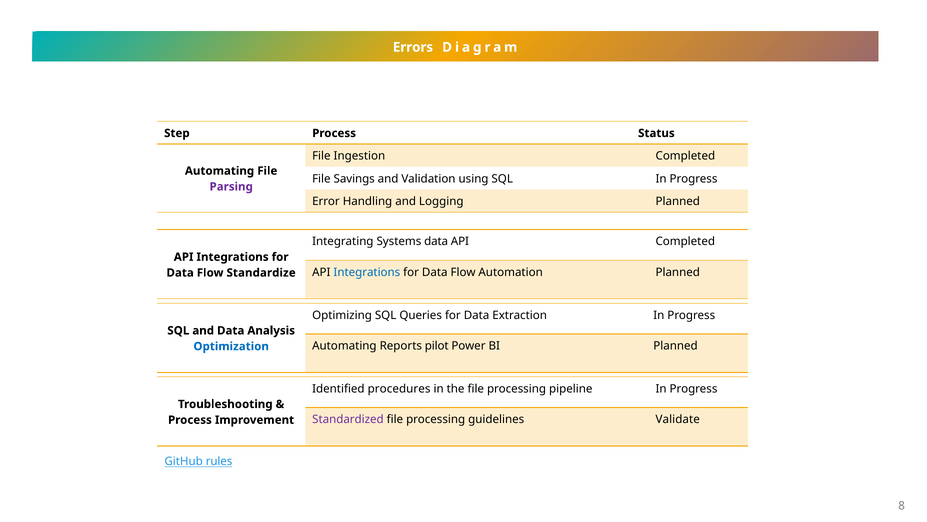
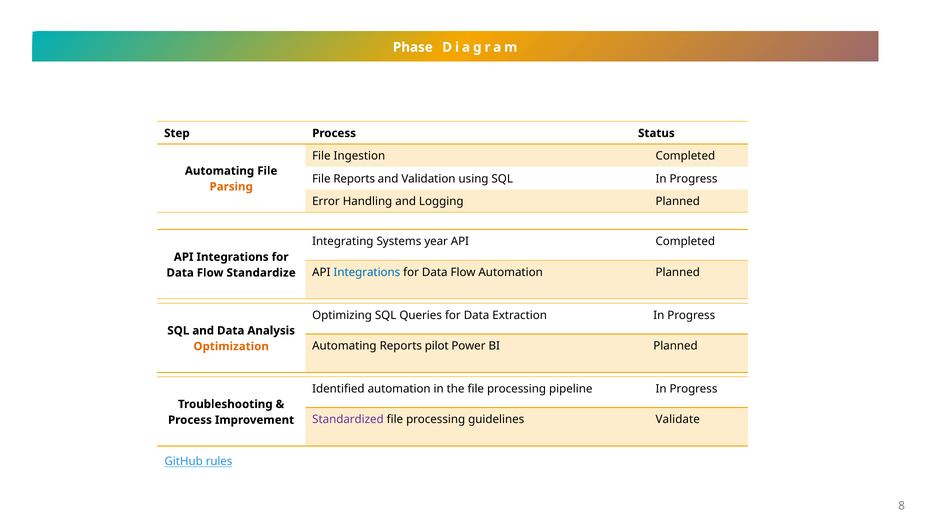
Errors: Errors -> Phase (413, 47)
File Savings: Savings -> Reports (354, 179)
Parsing colour: purple -> orange (231, 186)
Systems data: data -> year (436, 241)
Optimization colour: blue -> orange (231, 346)
Identified procedures: procedures -> automation (399, 388)
